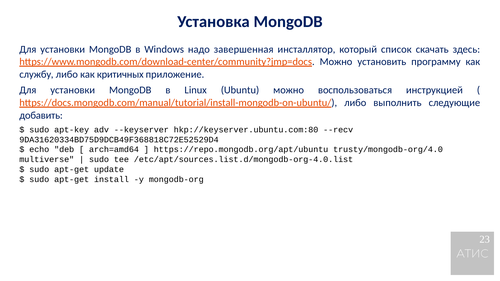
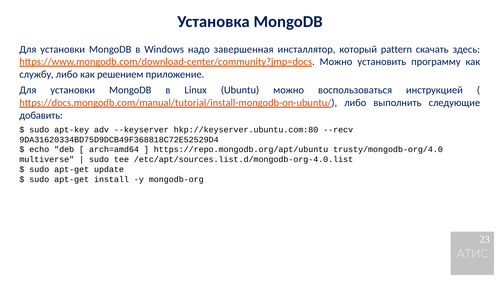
список: список -> pattern (396, 49)
критичных: критичных -> решением (120, 75)
